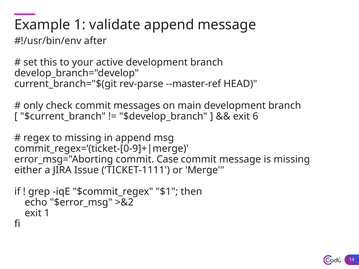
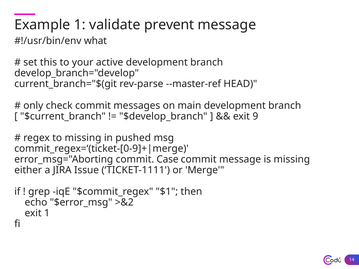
validate append: append -> prevent (169, 25)
after: after -> what (95, 41)
6: 6 -> 9 (255, 116)
in append: append -> pushed (133, 138)
